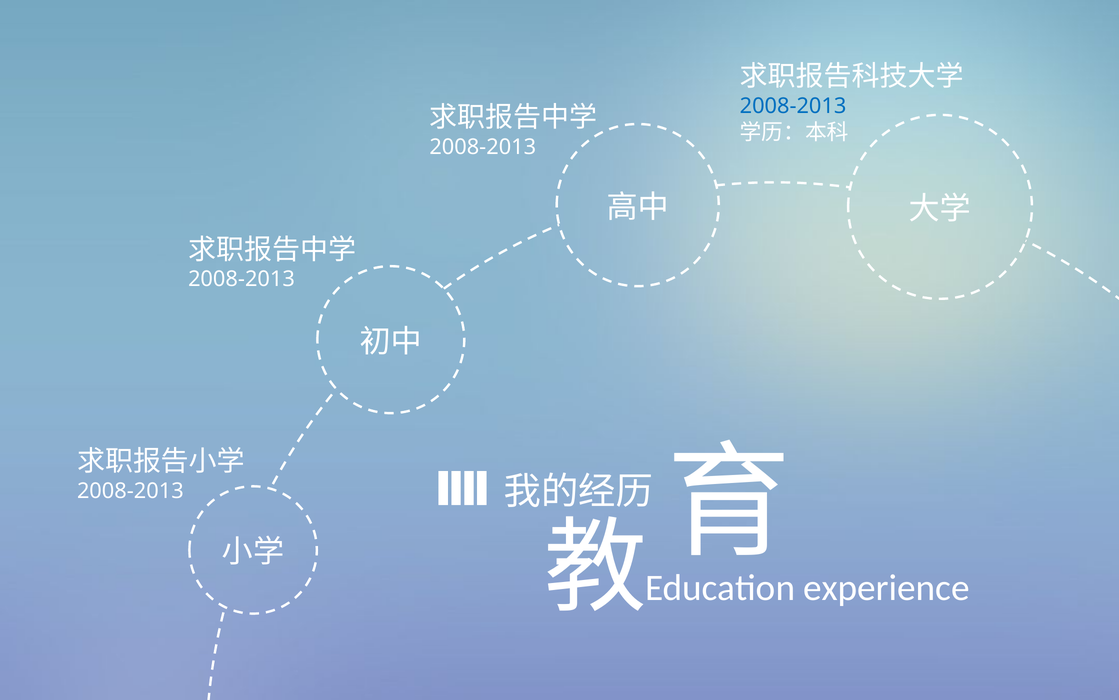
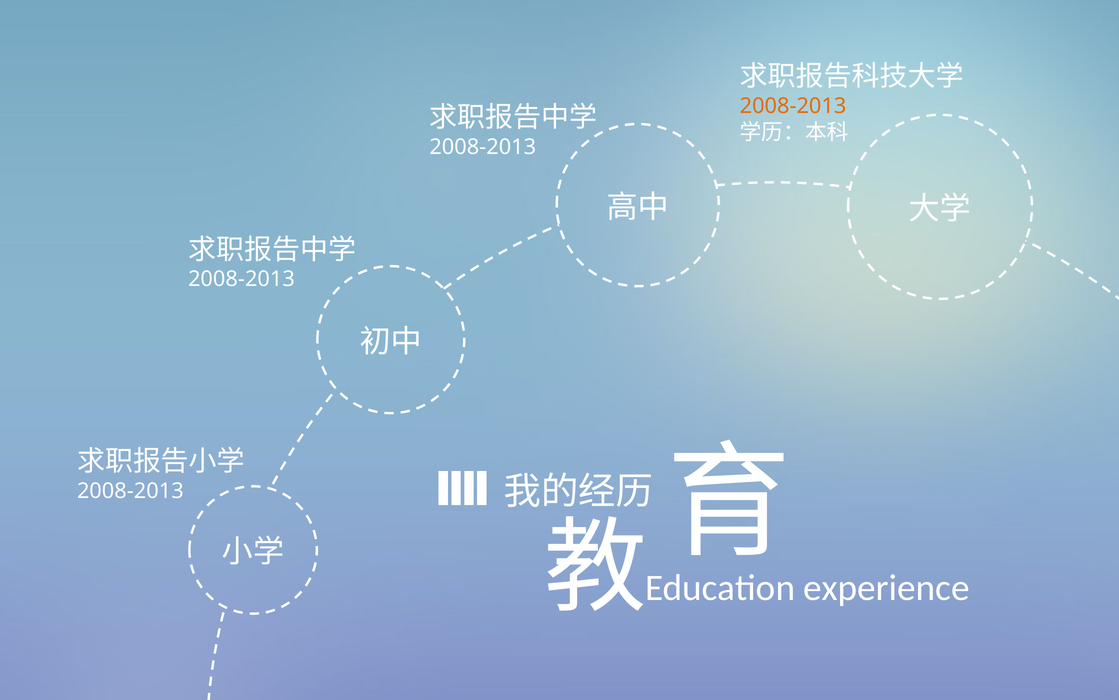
2008-2013 colour: blue -> orange (793, 106)
